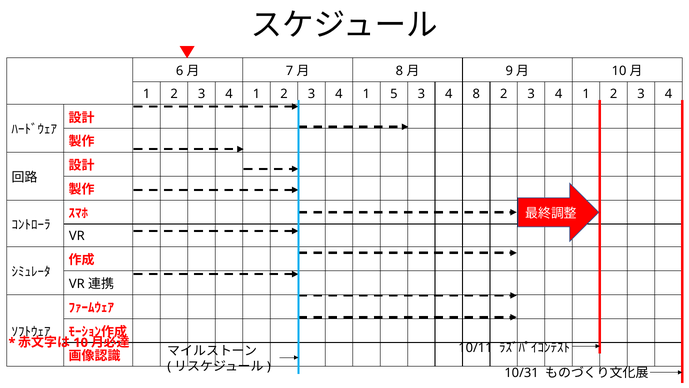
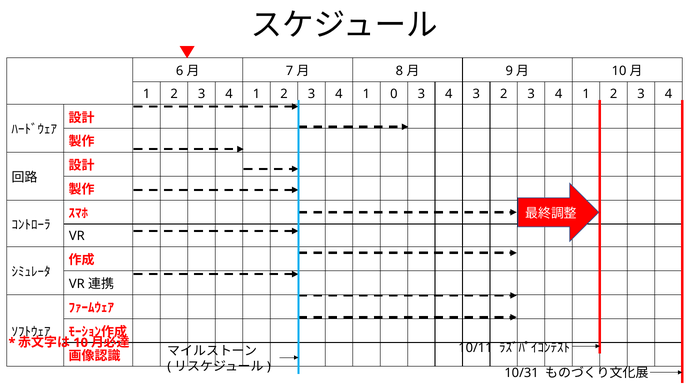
5: 5 -> 0 (394, 94)
4 8: 8 -> 3 (476, 94)
